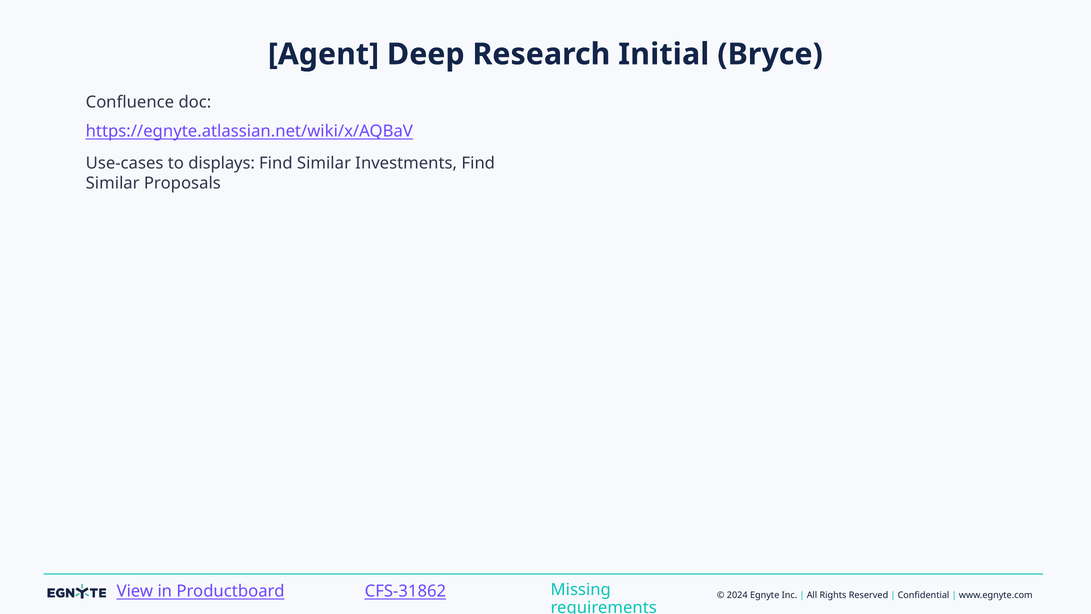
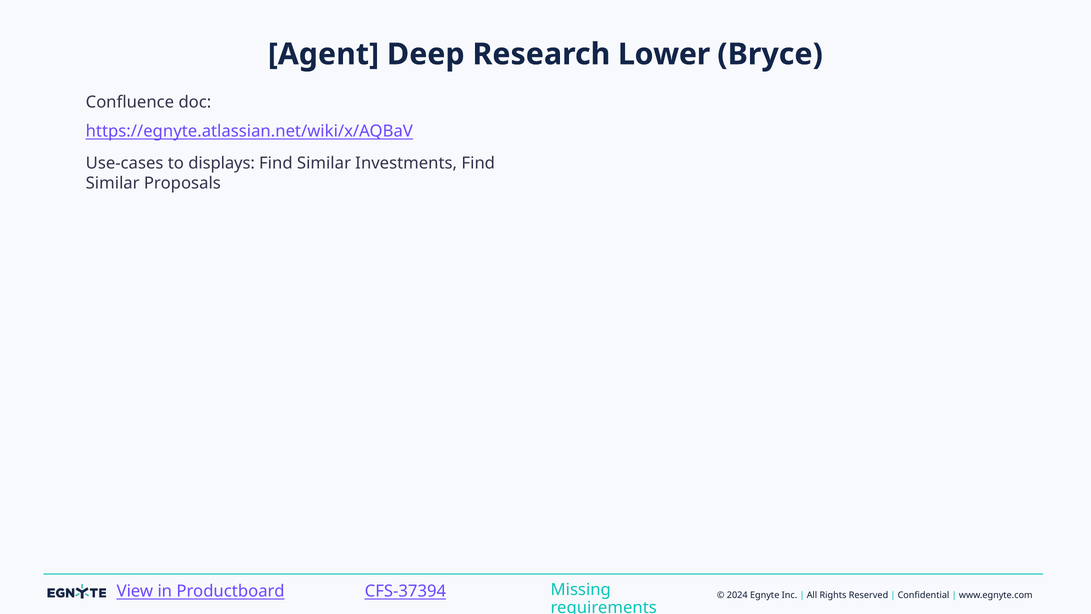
Initial: Initial -> Lower (664, 54)
CFS-31862: CFS-31862 -> CFS-37394 (405, 591)
